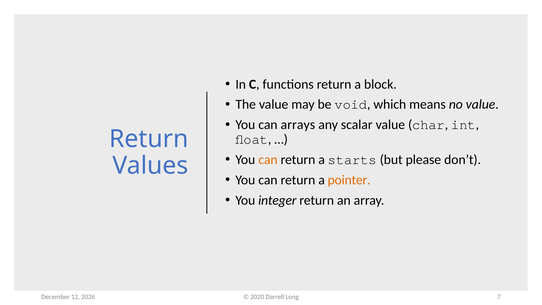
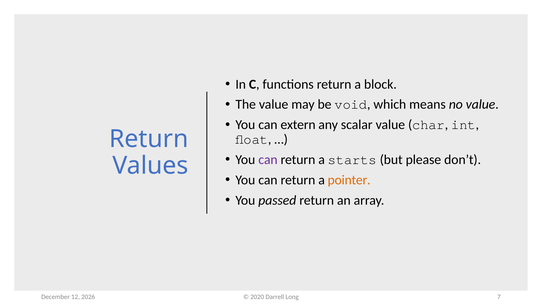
arrays: arrays -> extern (298, 125)
can colour: orange -> purple (268, 160)
integer: integer -> passed (277, 200)
